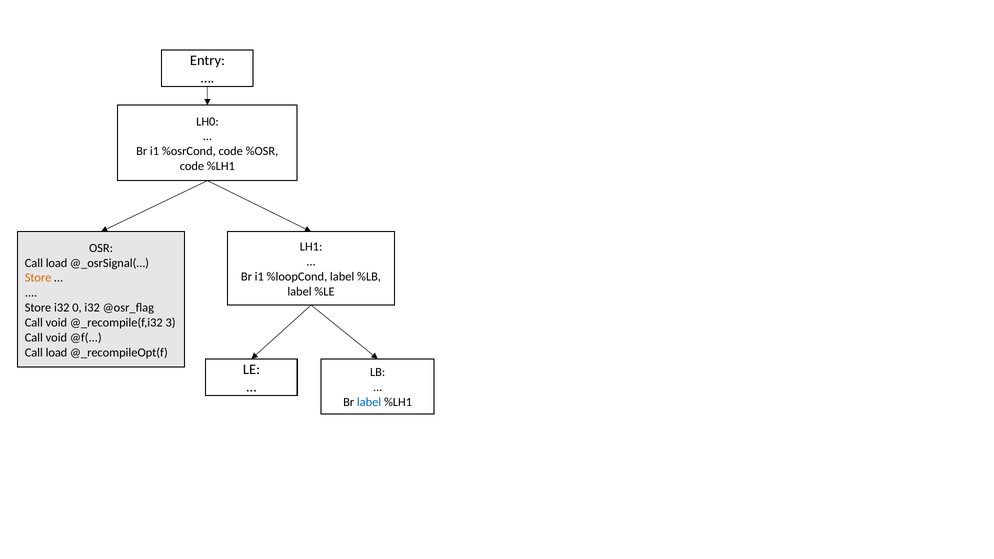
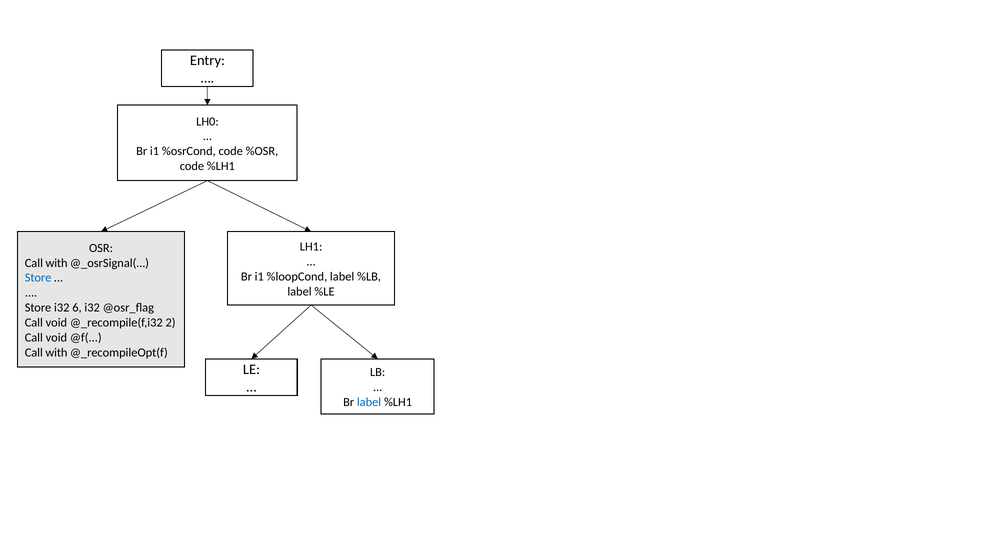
load: load -> with (57, 263)
Store colour: orange -> blue (38, 278)
0: 0 -> 6 (77, 308)
3: 3 -> 2 (171, 323)
load: load -> with (56, 353)
